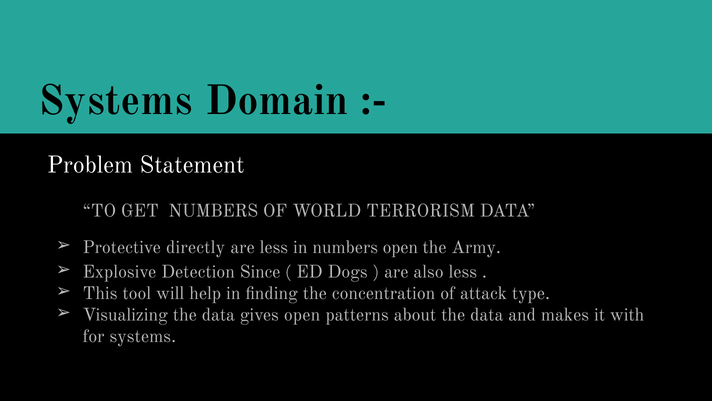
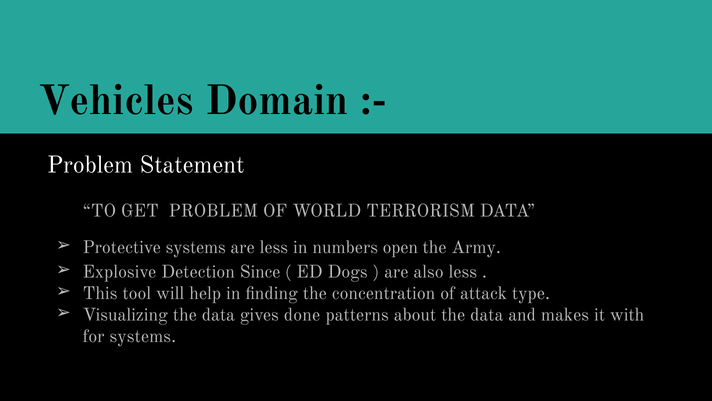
Systems: Systems -> Vehicles (116, 100)
GET NUMBERS: NUMBERS -> PROBLEM (213, 211)
Protective directly: directly -> systems (196, 247)
gives open: open -> done (302, 314)
